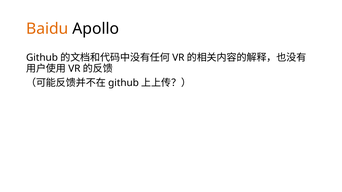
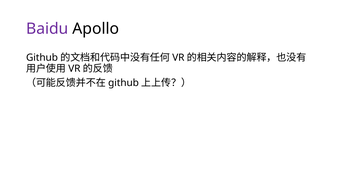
Baidu colour: orange -> purple (47, 29)
